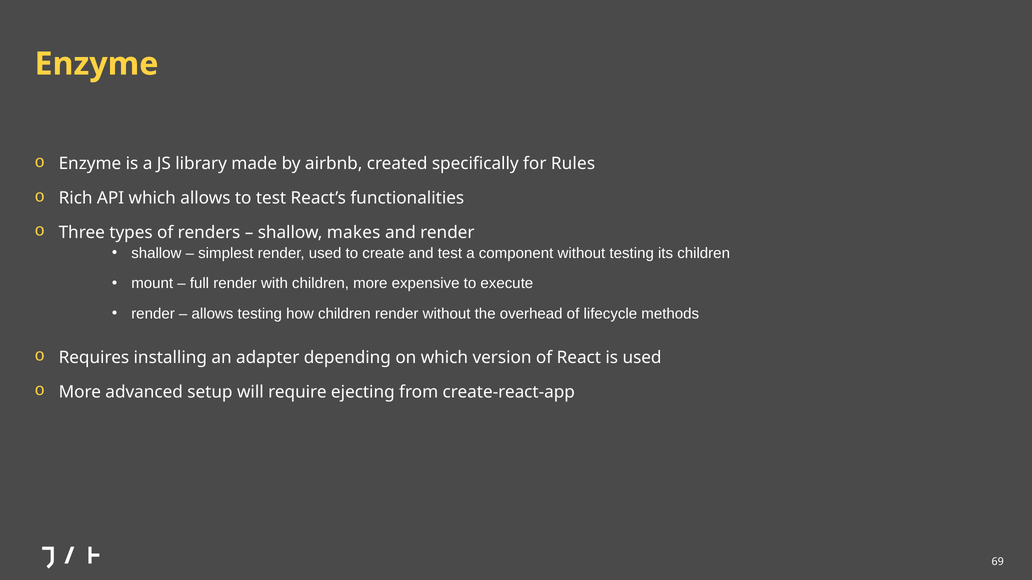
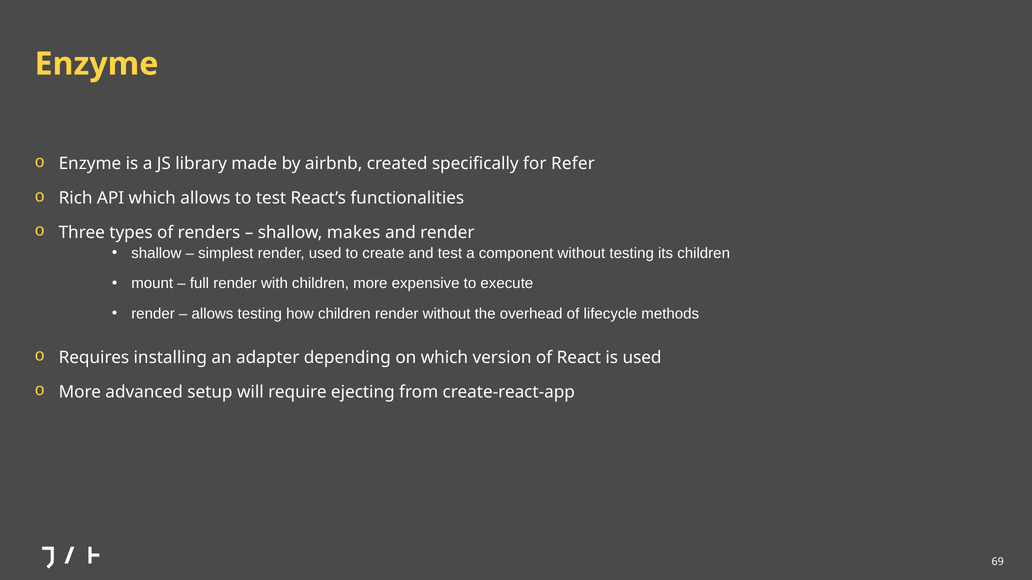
Rules: Rules -> Refer (573, 164)
